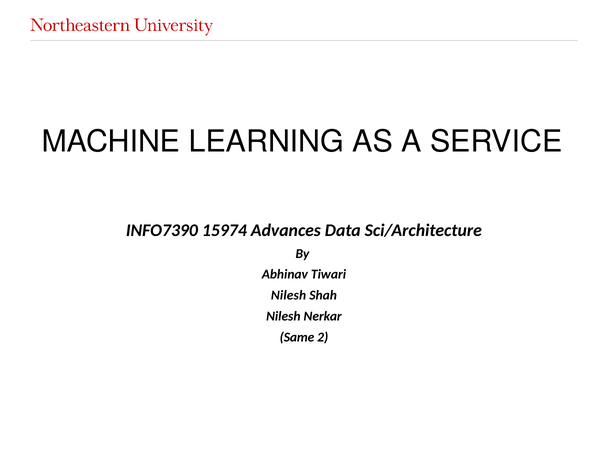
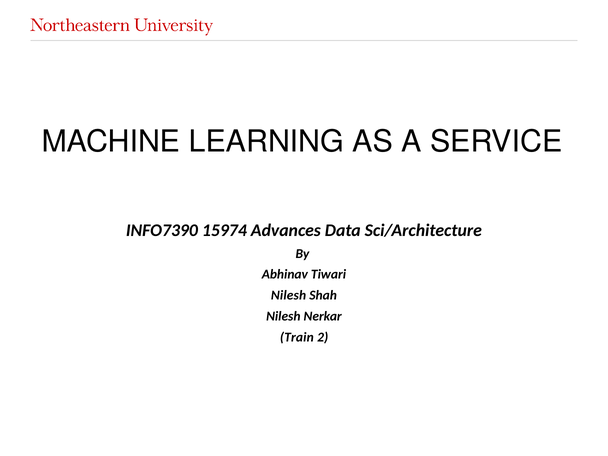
Same: Same -> Train (297, 337)
